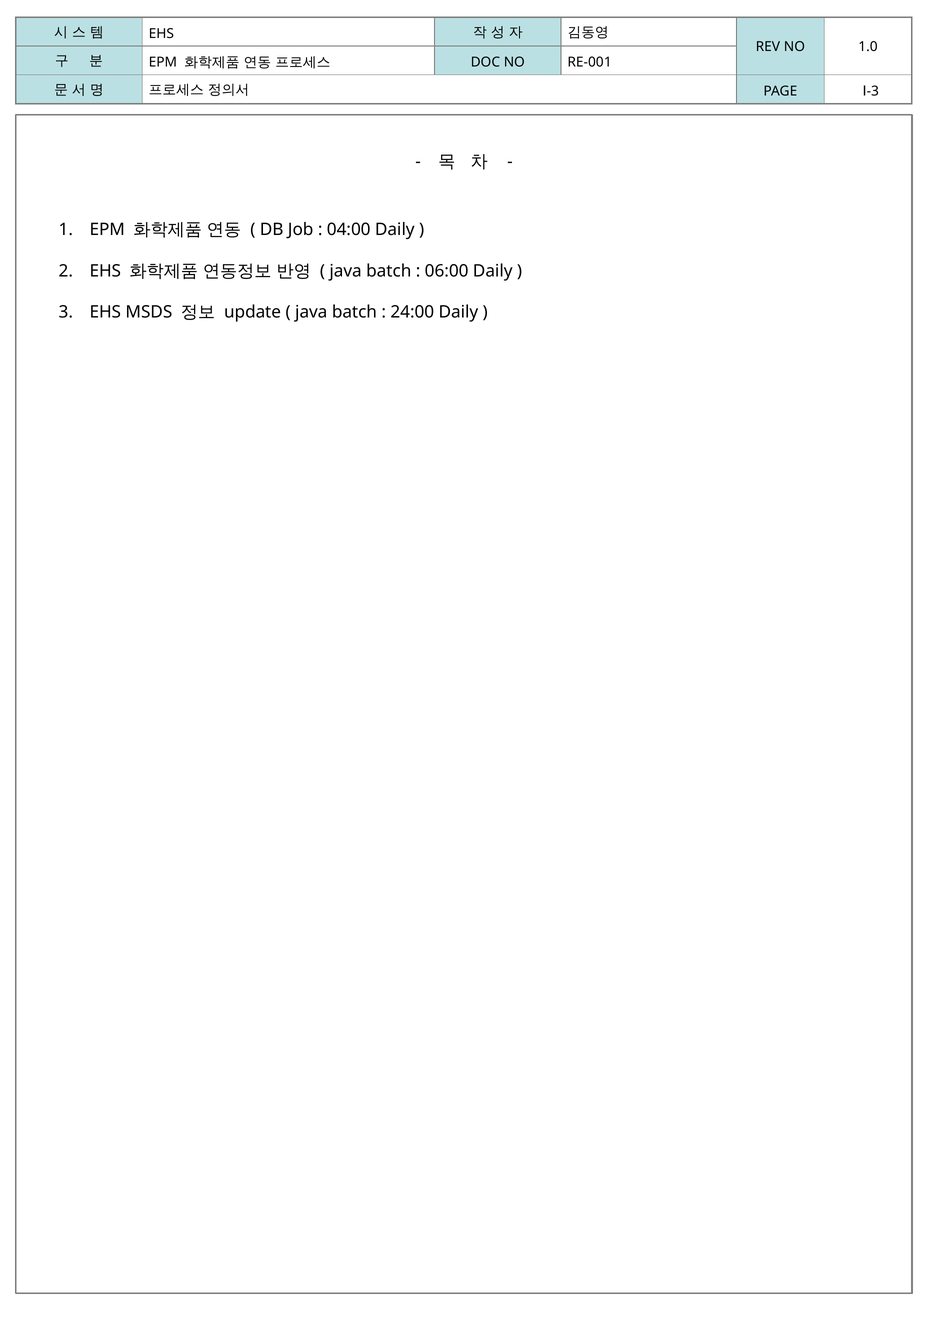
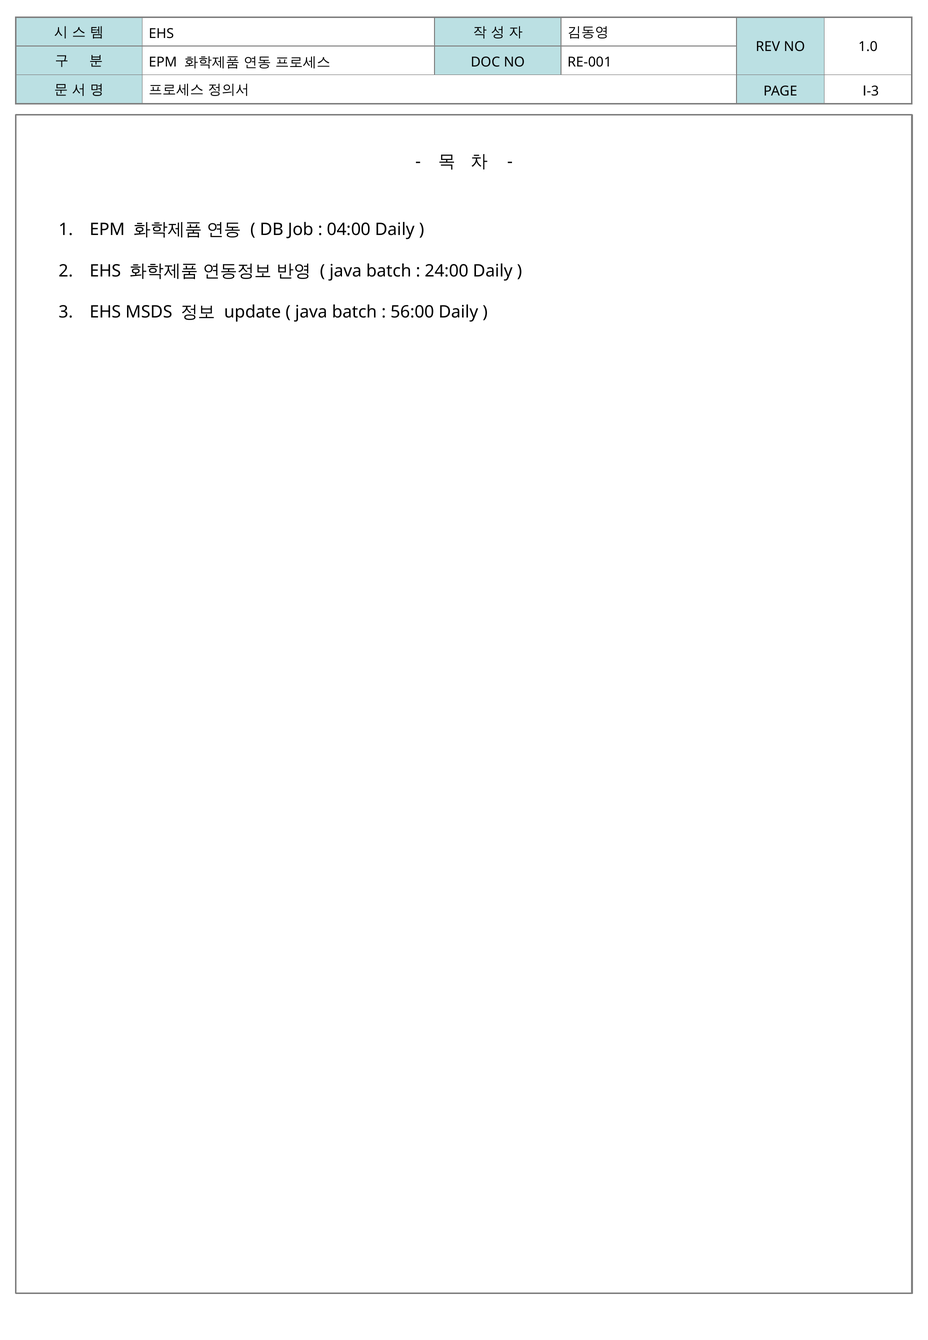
06:00: 06:00 -> 24:00 (447, 271)
24:00: 24:00 -> 56:00 (412, 312)
